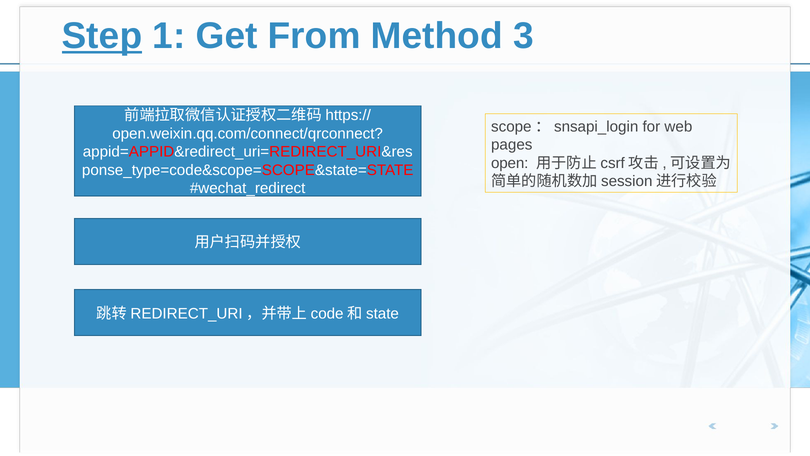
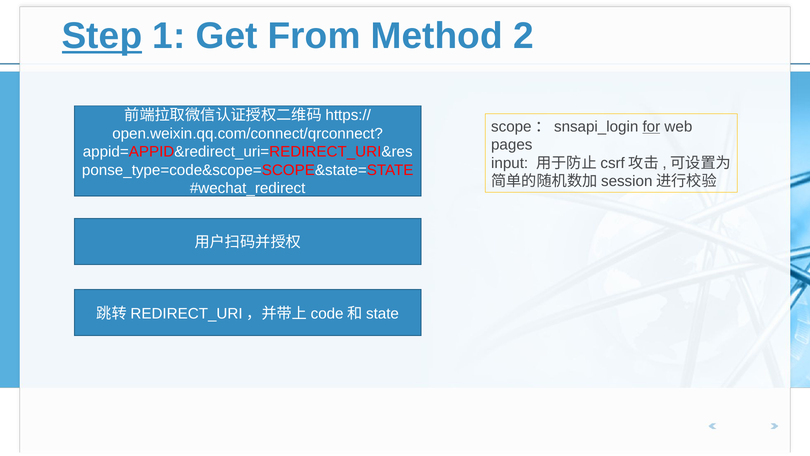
3: 3 -> 2 (523, 36)
for underline: none -> present (651, 127)
open: open -> input (510, 163)
